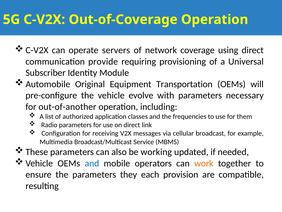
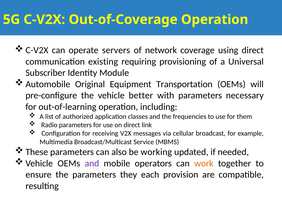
provide: provide -> existing (103, 61)
evolve: evolve -> better (141, 95)
out-of-another: out-of-another -> out-of-learning (67, 107)
and colour: blue -> purple (92, 163)
